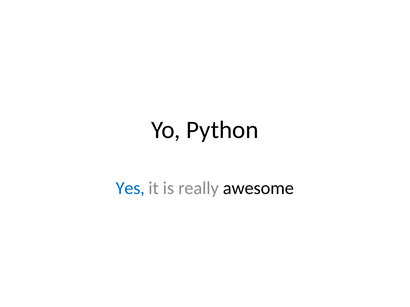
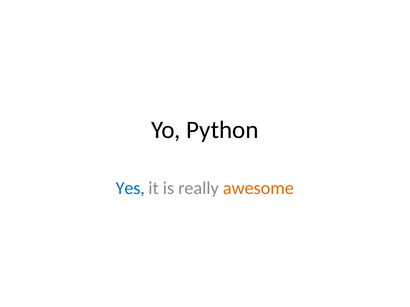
awesome colour: black -> orange (258, 189)
